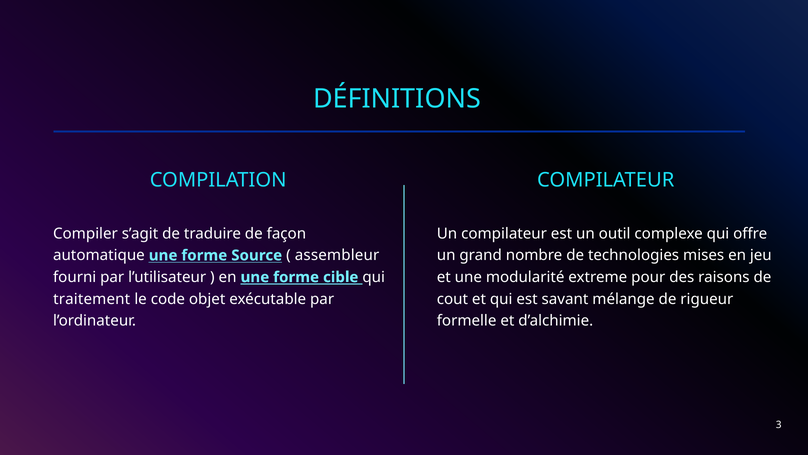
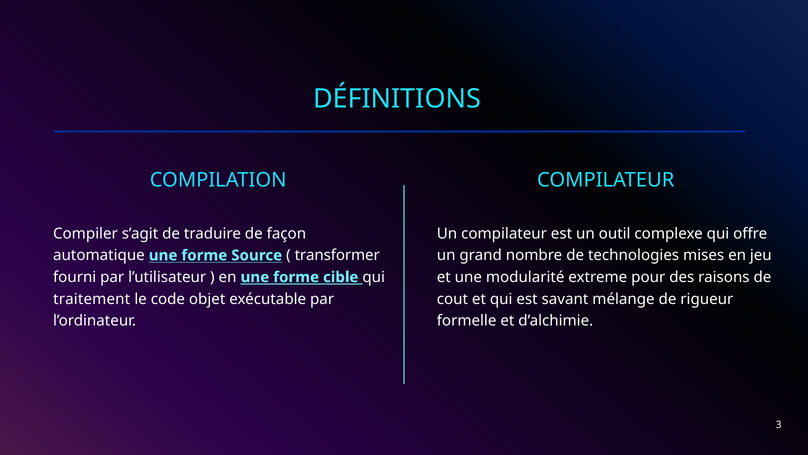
assembleur: assembleur -> transformer (337, 255)
